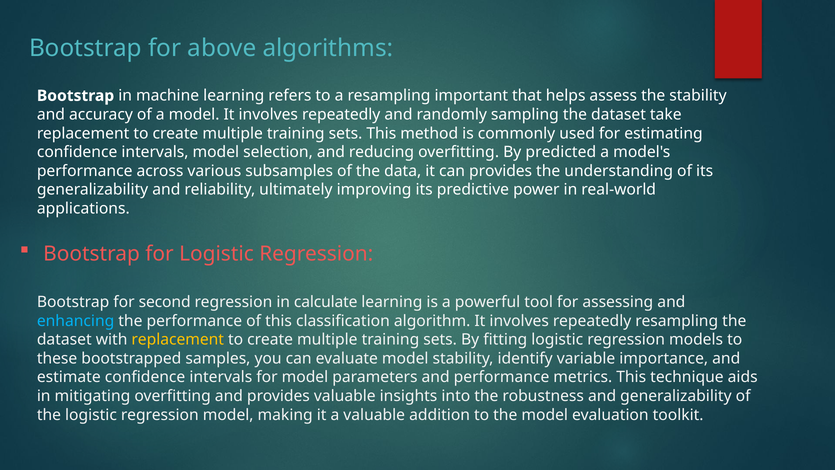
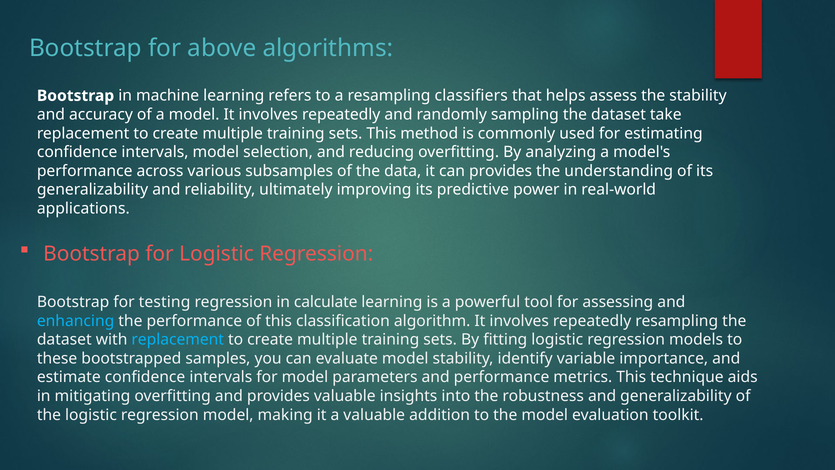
important: important -> classifiers (471, 96)
predicted: predicted -> analyzing (561, 152)
second: second -> testing (165, 302)
replacement colour: yellow -> light blue (178, 339)
